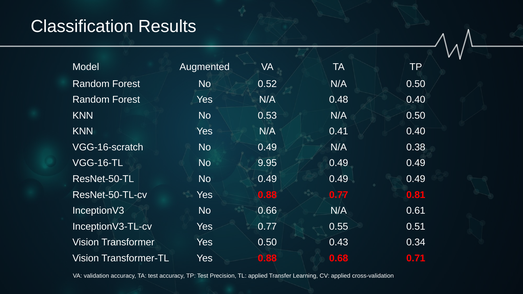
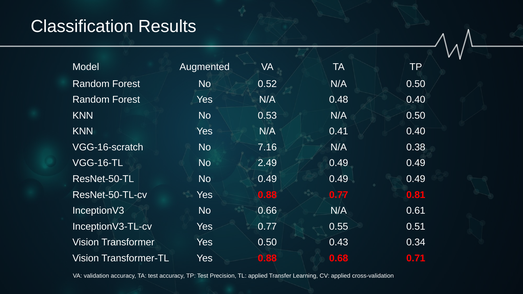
VGG-16-scratch No 0.49: 0.49 -> 7.16 (267, 147)
9.95: 9.95 -> 2.49 (267, 163)
